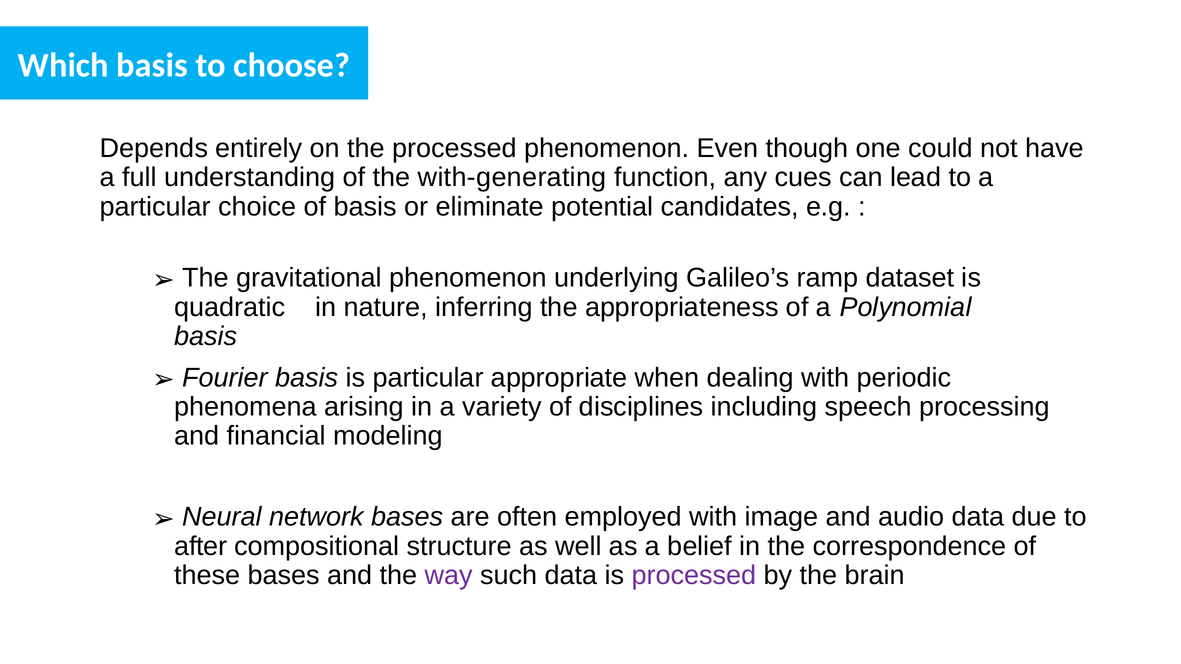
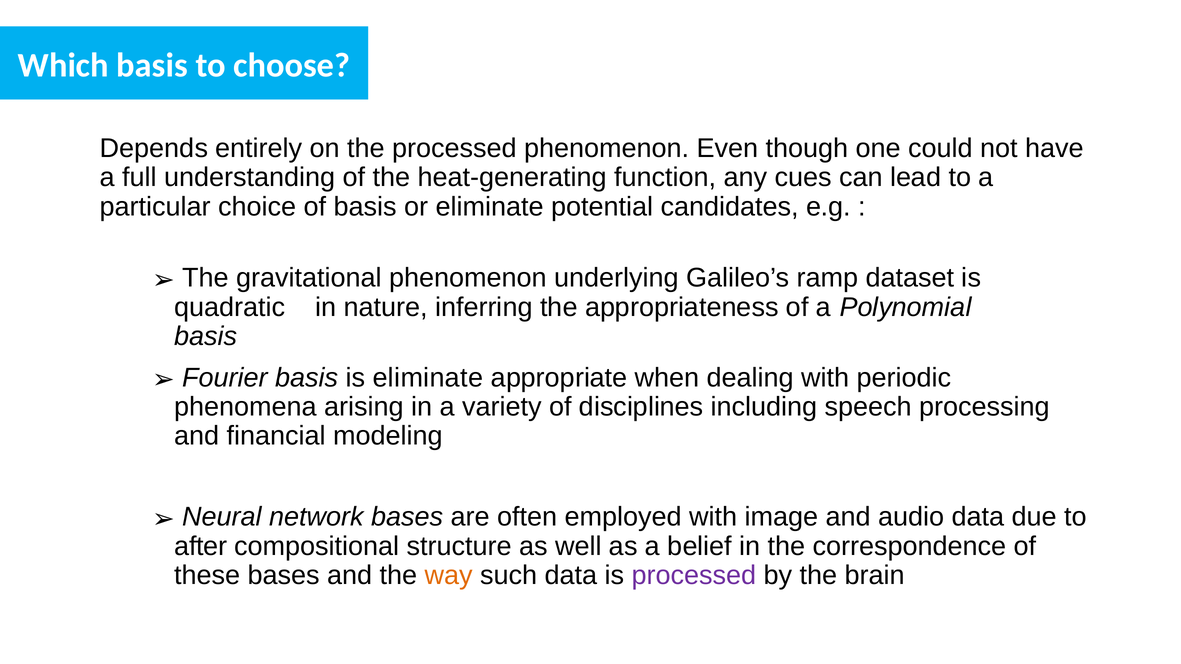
with-generating: with-generating -> heat-generating (512, 177)
is particular: particular -> eliminate (428, 378)
way colour: purple -> orange (449, 576)
